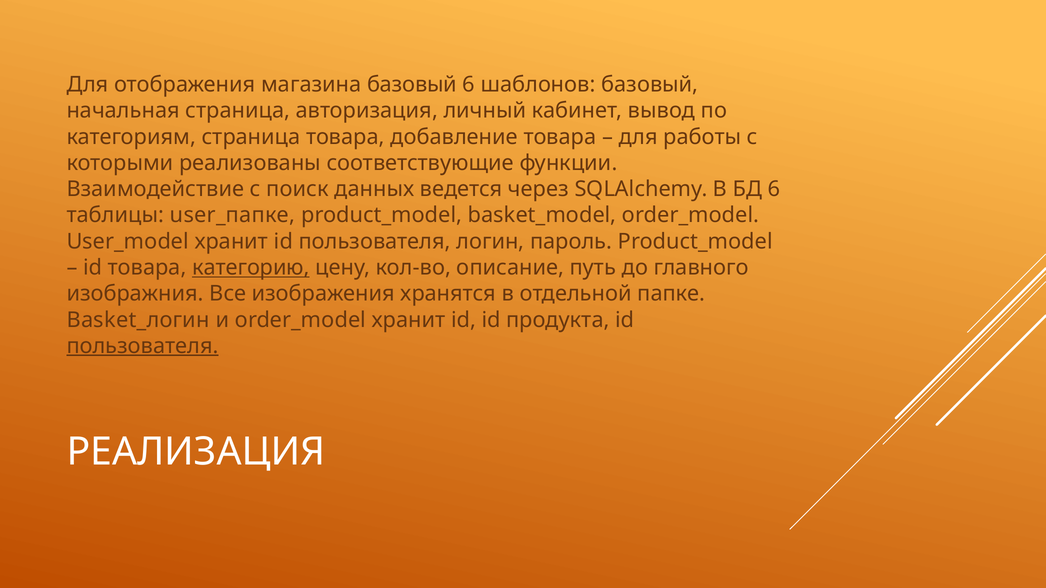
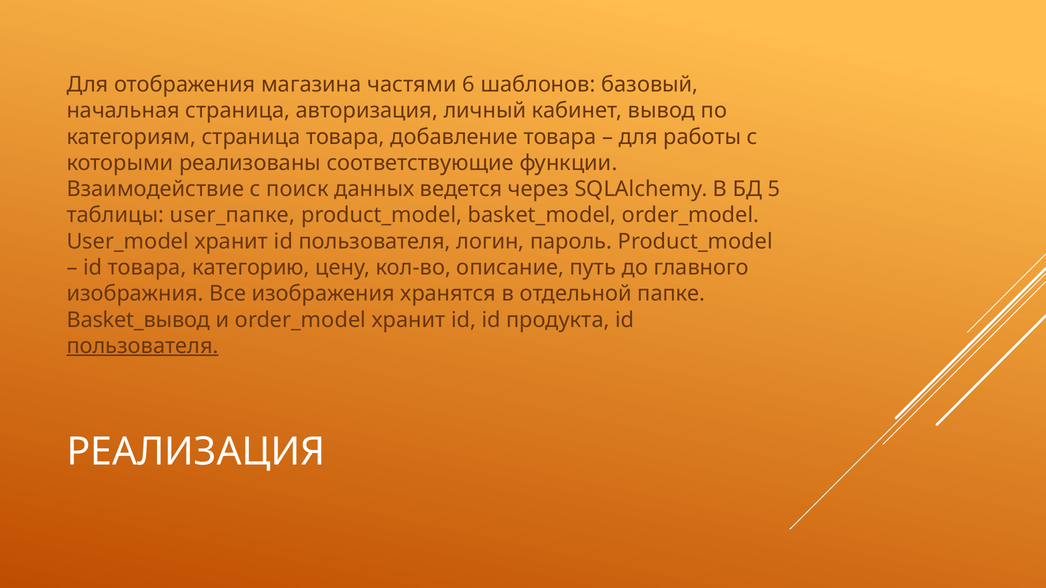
магазина базовый: базовый -> частями (412, 85)
БД 6: 6 -> 5 (774, 189)
категорию underline: present -> none (251, 268)
Basket_логин: Basket_логин -> Basket_вывод (138, 320)
